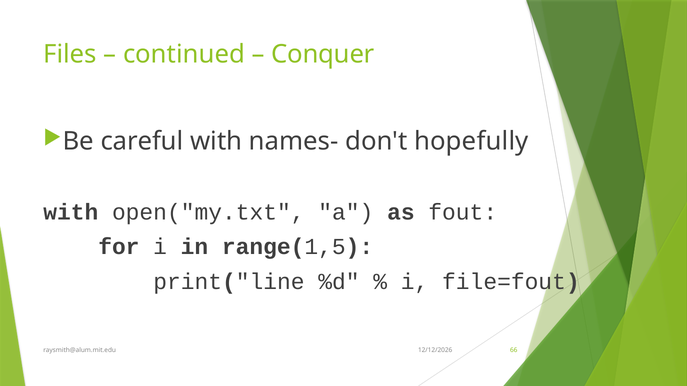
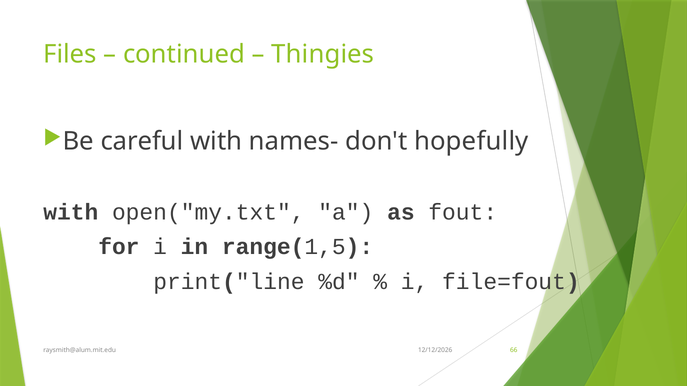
Conquer: Conquer -> Thingies (323, 54)
